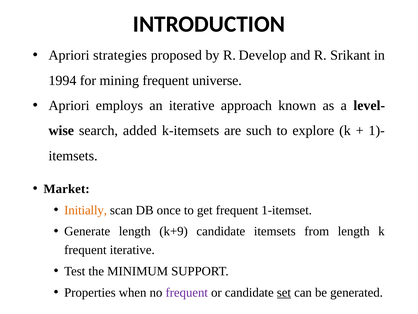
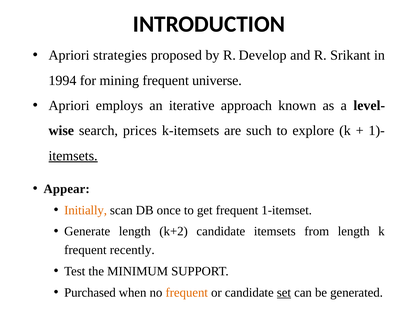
added: added -> prices (140, 130)
itemsets underline: none -> present (73, 156)
Market: Market -> Appear (67, 189)
k+9: k+9 -> k+2 (174, 231)
frequent iterative: iterative -> recently (132, 249)
Properties: Properties -> Purchased (90, 292)
frequent colour: purple -> orange (187, 292)
